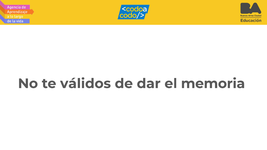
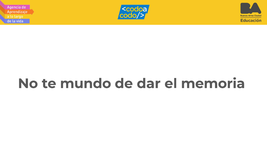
válidos: válidos -> mundo (86, 84)
